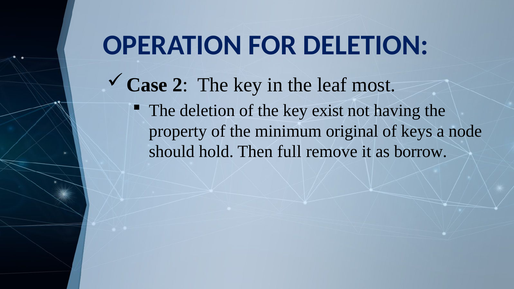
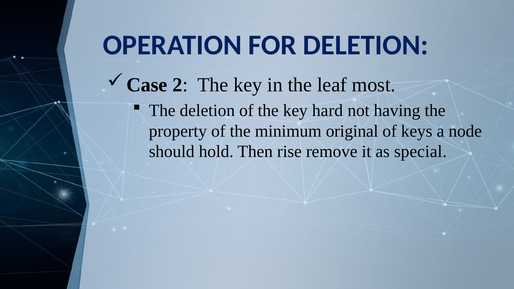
exist: exist -> hard (327, 111)
full: full -> rise (289, 152)
borrow: borrow -> special (420, 152)
